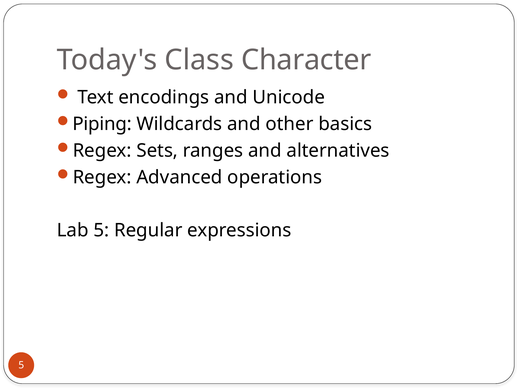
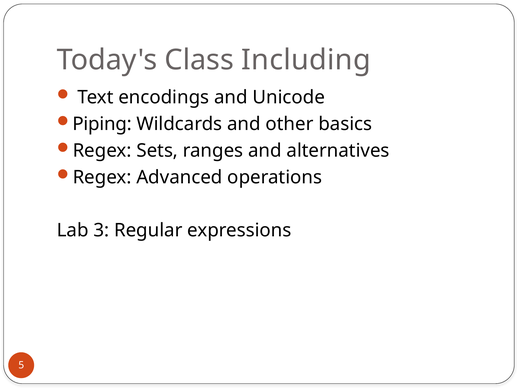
Character: Character -> Including (306, 60)
Lab 5: 5 -> 3 (101, 230)
